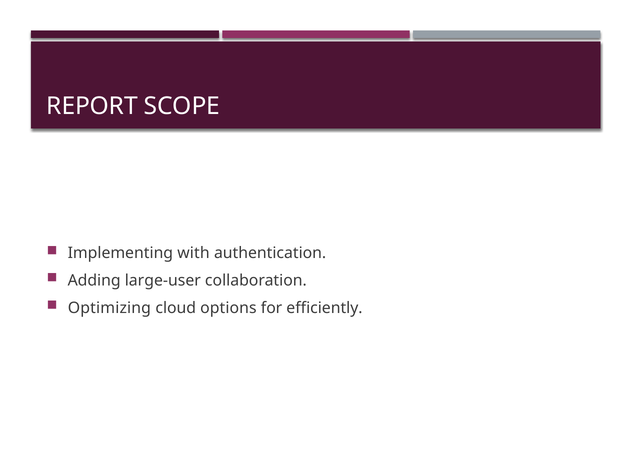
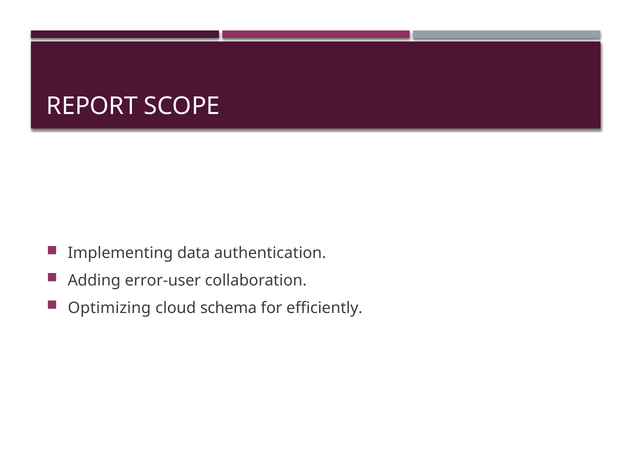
with: with -> data (194, 253)
large-user: large-user -> error-user (163, 281)
options: options -> schema (228, 308)
